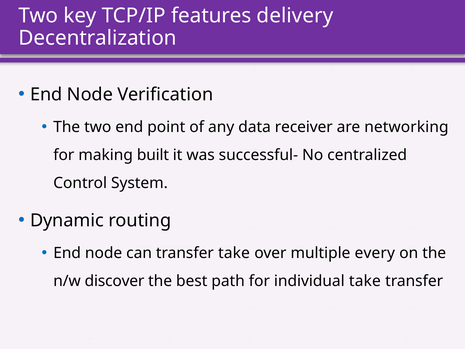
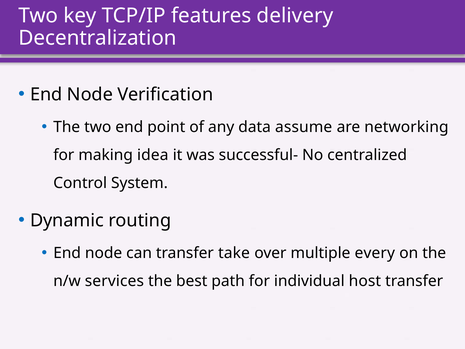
receiver: receiver -> assume (304, 127)
built: built -> idea (153, 155)
discover: discover -> services (114, 281)
individual take: take -> host (365, 281)
